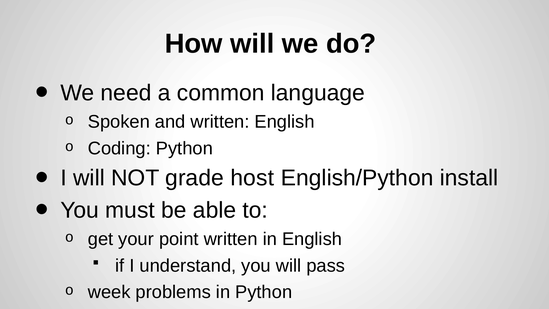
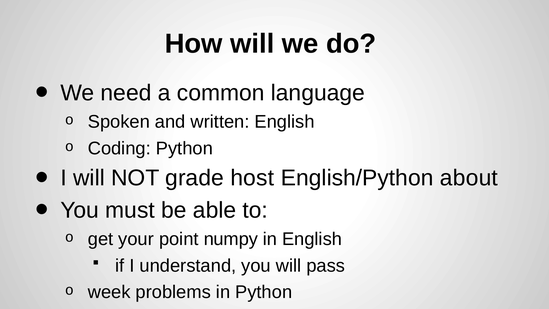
install: install -> about (469, 178)
point written: written -> numpy (231, 239)
